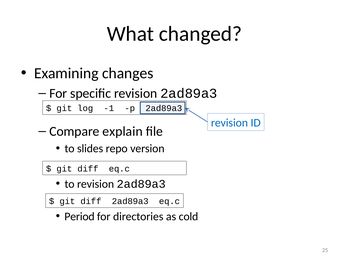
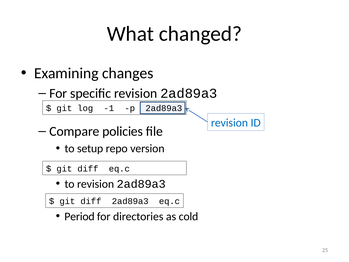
explain: explain -> policies (123, 131)
slides: slides -> setup (90, 148)
